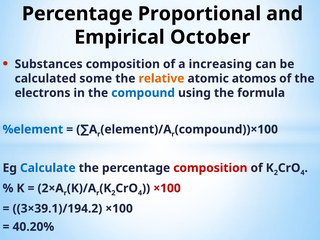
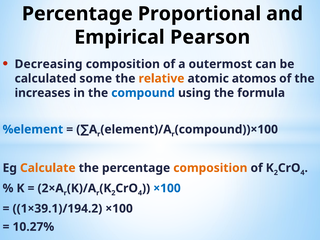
October: October -> Pearson (210, 37)
Substances: Substances -> Decreasing (49, 64)
increasing: increasing -> outermost (220, 64)
electrons: electrons -> increases (43, 93)
Calculate colour: blue -> orange (48, 168)
composition colour: red -> orange (210, 168)
×100 colour: red -> blue (167, 188)
3×39.1)/194.2: 3×39.1)/194.2 -> 1×39.1)/194.2 (57, 209)
40.20%: 40.20% -> 10.27% (33, 227)
